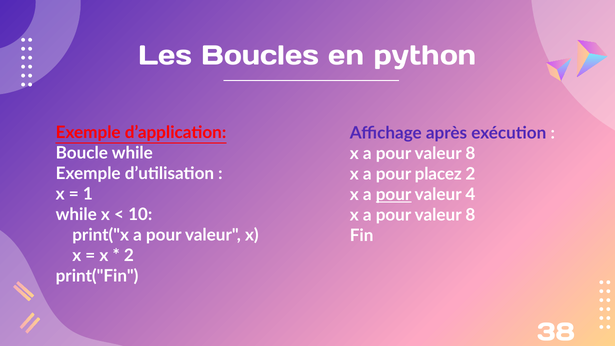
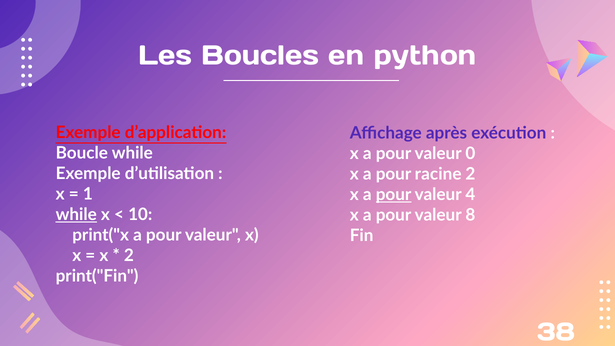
8: 8 -> 0 (470, 154)
placez: placez -> racine (438, 174)
while underline: none -> present (76, 215)
